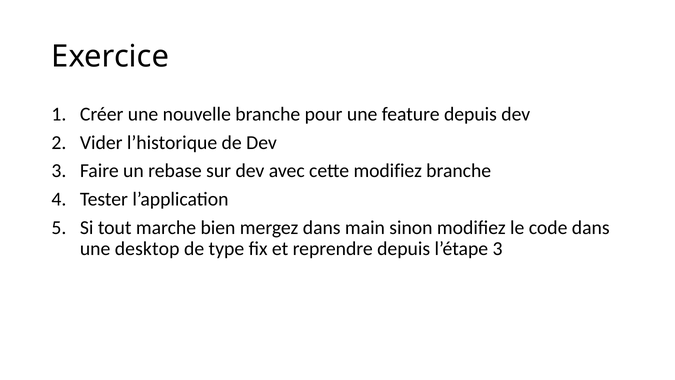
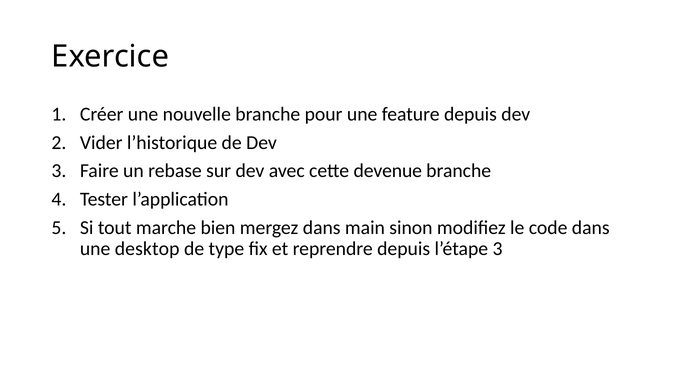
cette modifiez: modifiez -> devenue (388, 171)
